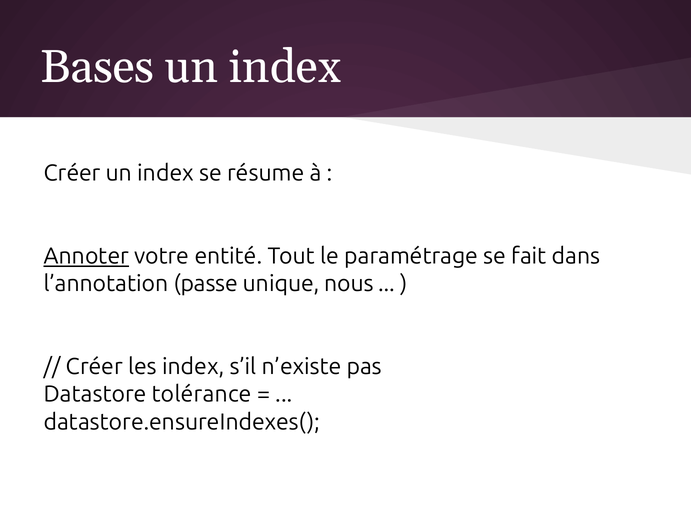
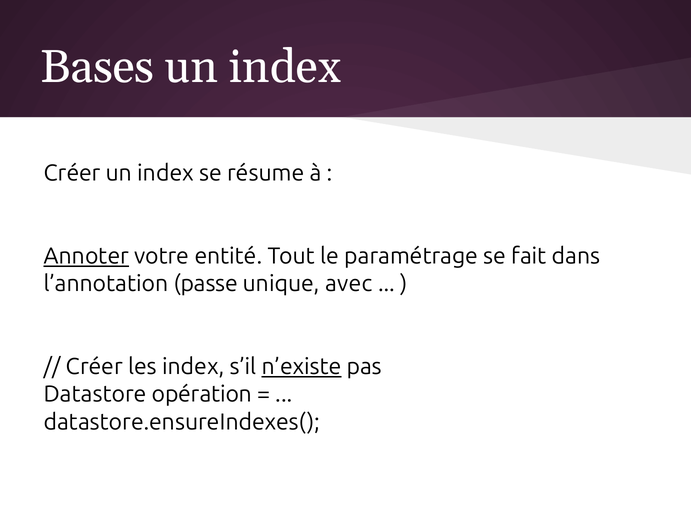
nous: nous -> avec (349, 284)
n’existe underline: none -> present (302, 367)
tolérance: tolérance -> opération (202, 395)
